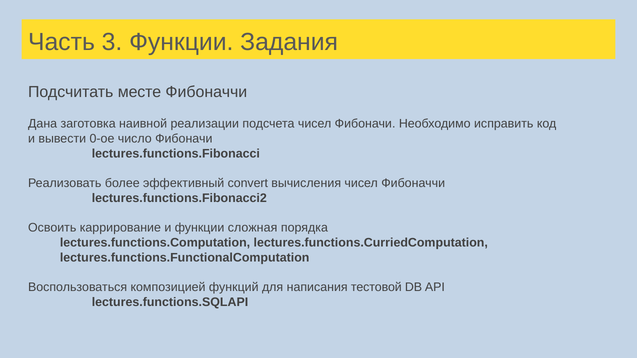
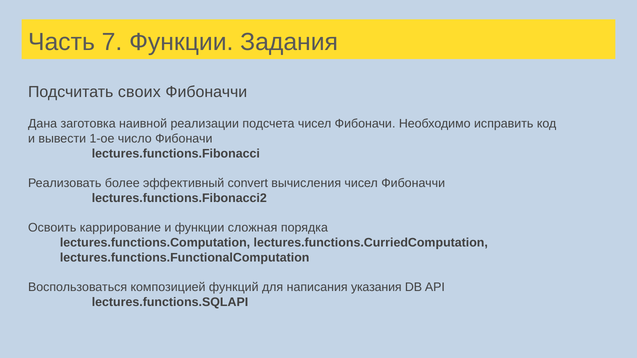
3: 3 -> 7 (112, 42)
месте: месте -> своих (139, 92)
0-ое: 0-ое -> 1-ое (102, 139)
тестовой: тестовой -> указания (376, 287)
